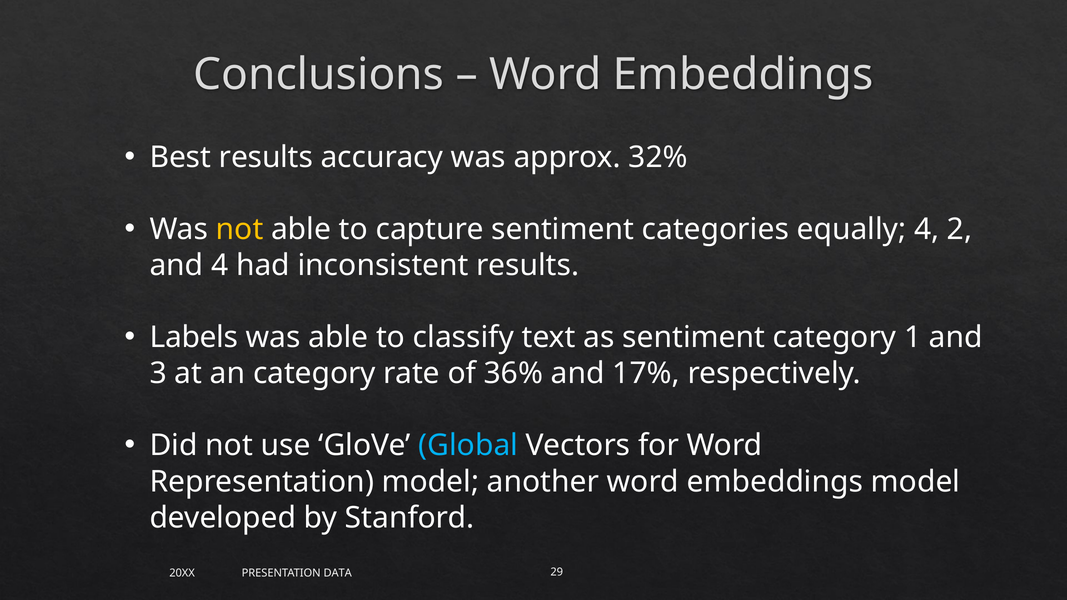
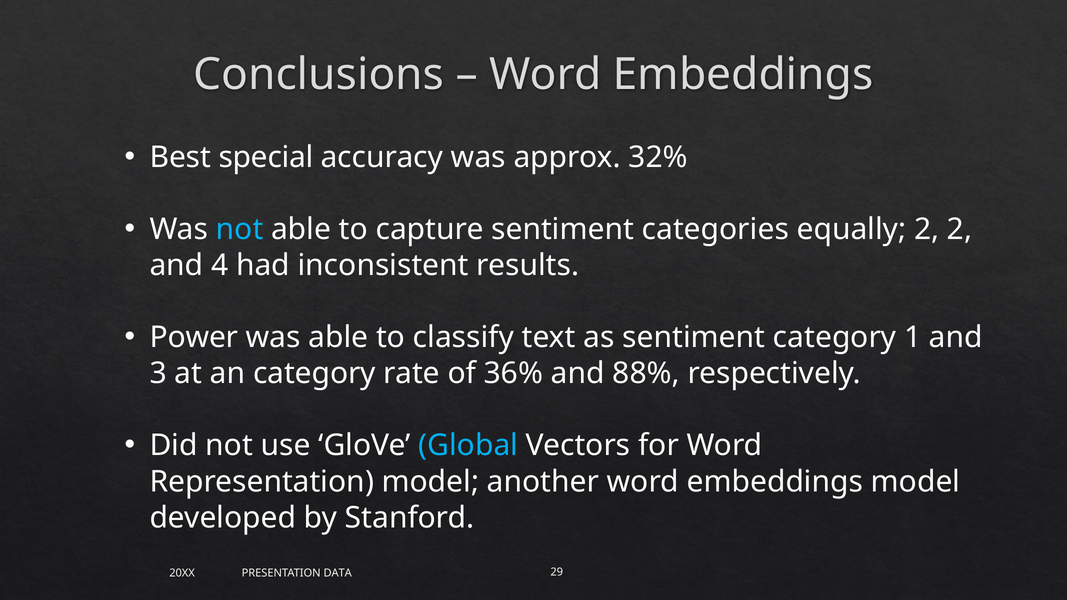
Best results: results -> special (266, 157)
not colour: yellow -> light blue (240, 229)
equally 4: 4 -> 2 (927, 229)
Labels: Labels -> Power (194, 338)
17%: 17% -> 88% (646, 374)
